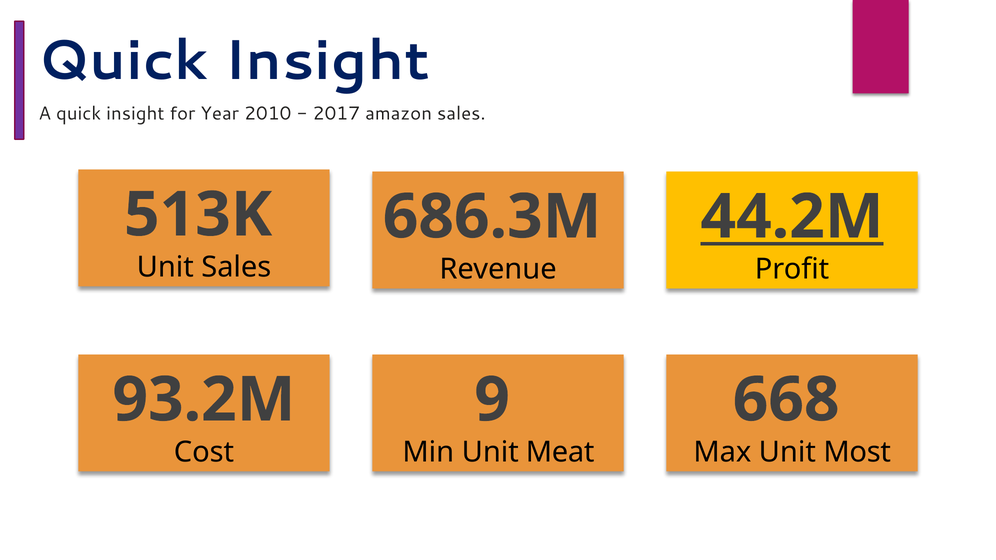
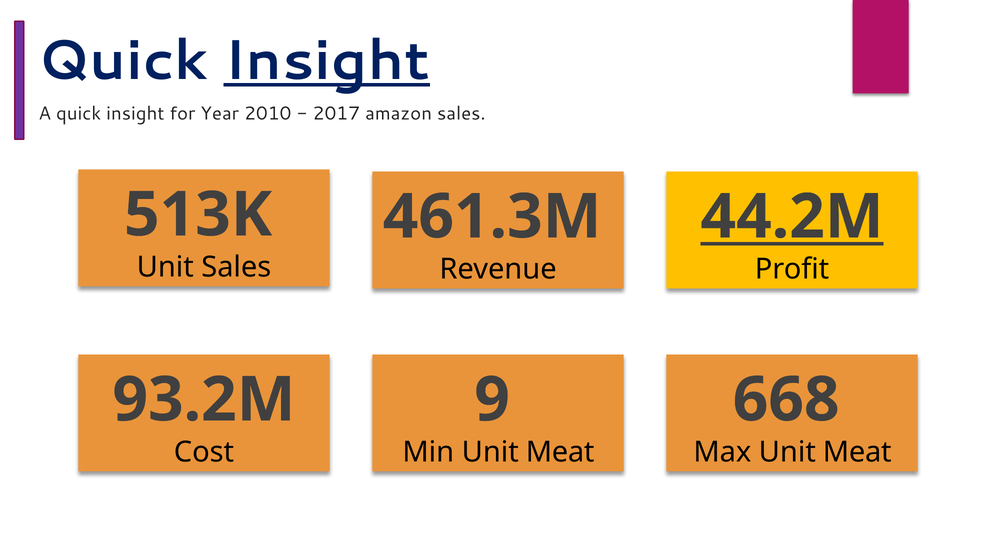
Insight underline: none -> present (327, 61)
686.3M: 686.3M -> 461.3M (492, 217)
Max Unit Most: Most -> Meat (857, 453)
